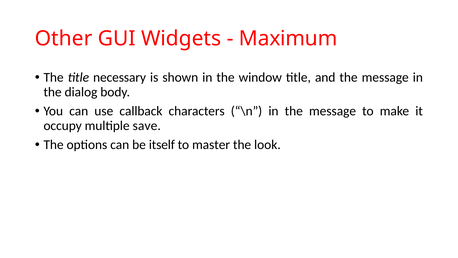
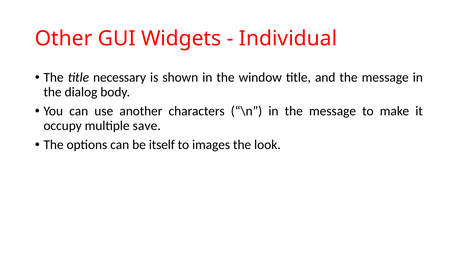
Maximum: Maximum -> Individual (288, 38)
callback: callback -> another (141, 111)
master: master -> images (211, 145)
